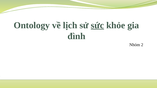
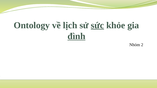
đình underline: none -> present (76, 36)
